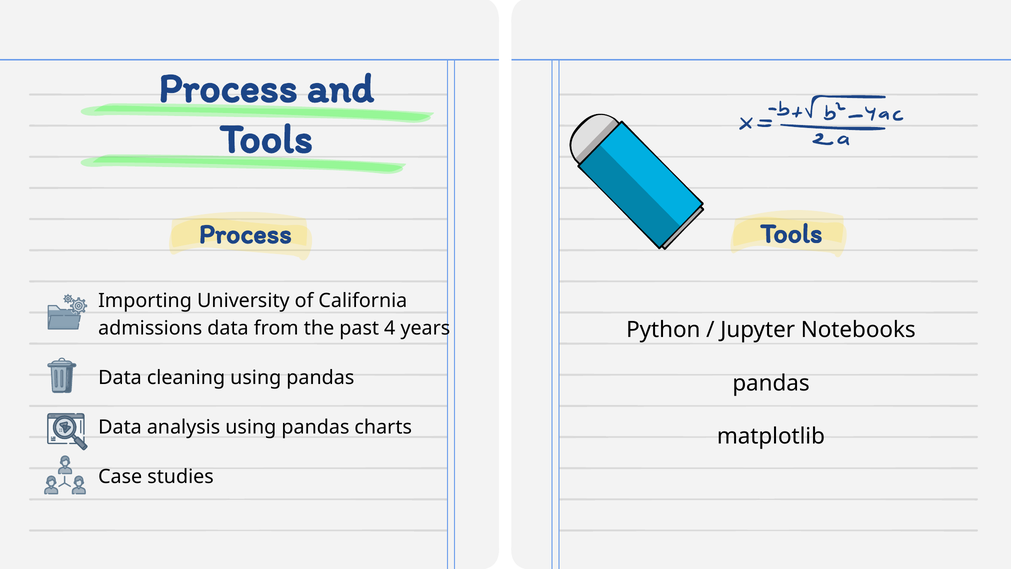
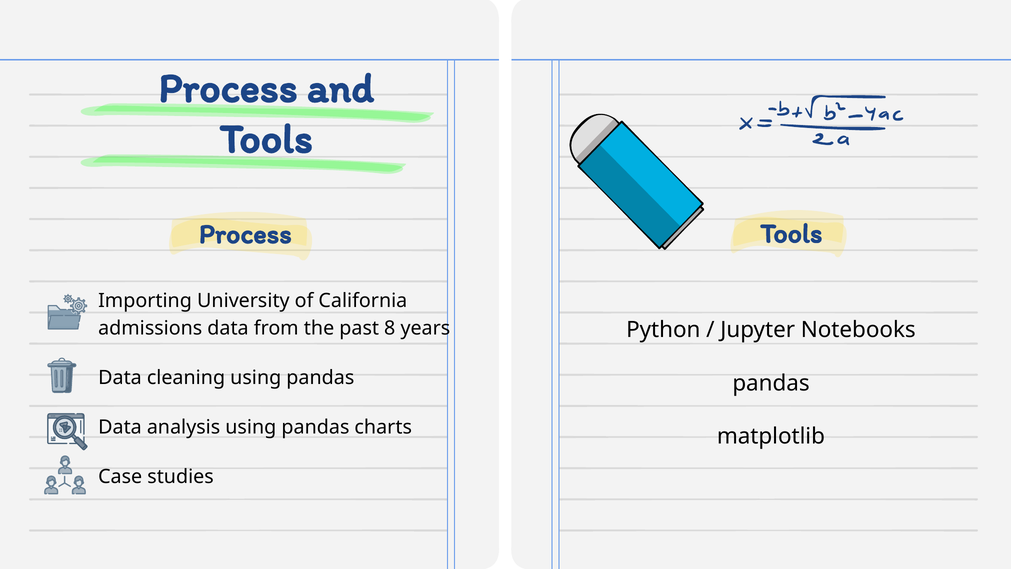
4: 4 -> 8 (390, 328)
